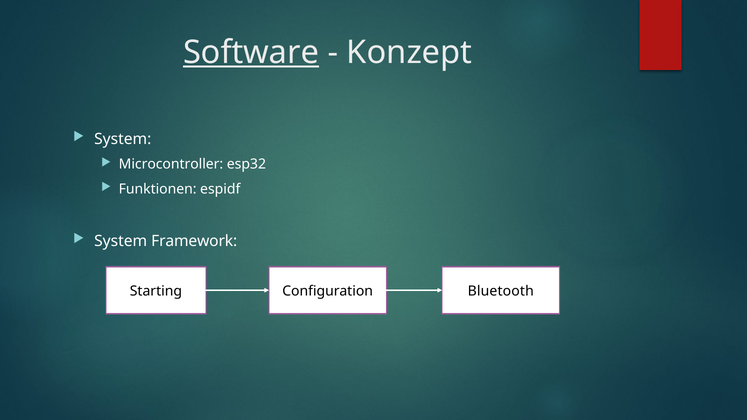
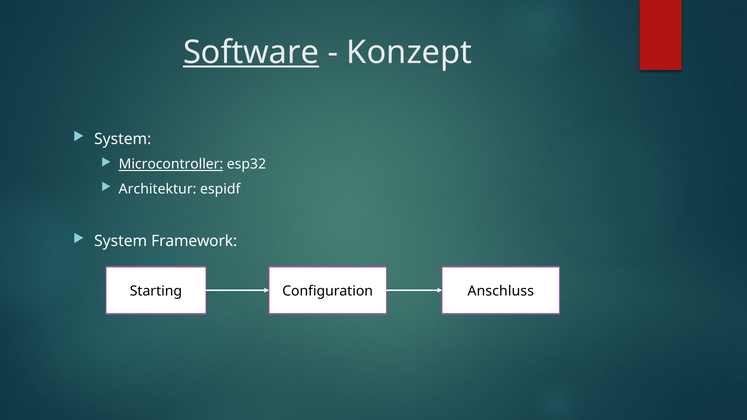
Microcontroller underline: none -> present (171, 164)
Funktionen: Funktionen -> Architektur (158, 189)
Bluetooth: Bluetooth -> Anschluss (501, 291)
